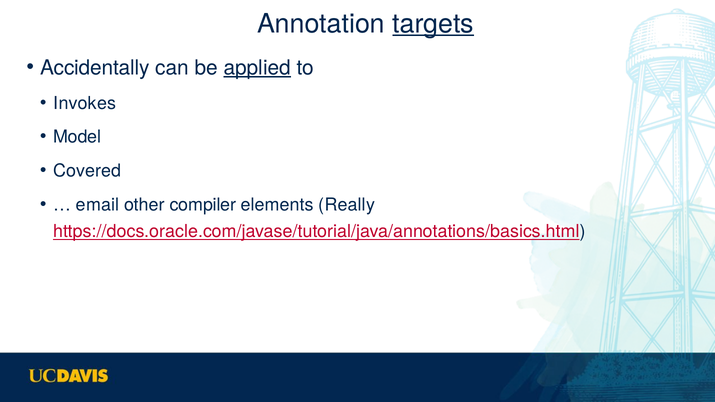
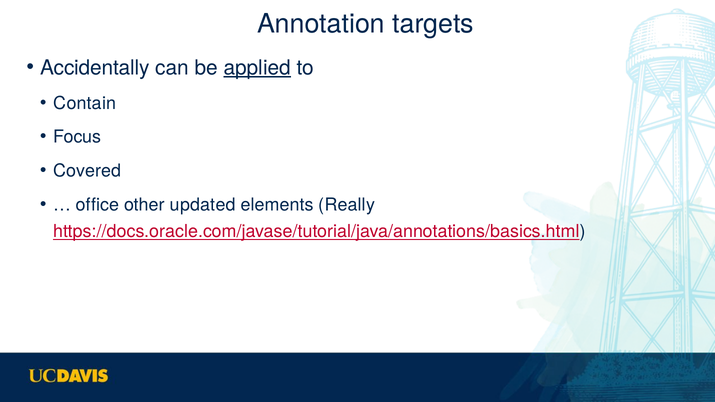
targets underline: present -> none (433, 24)
Invokes: Invokes -> Contain (85, 103)
Model: Model -> Focus (77, 137)
email: email -> office (98, 205)
compiler: compiler -> updated (203, 205)
